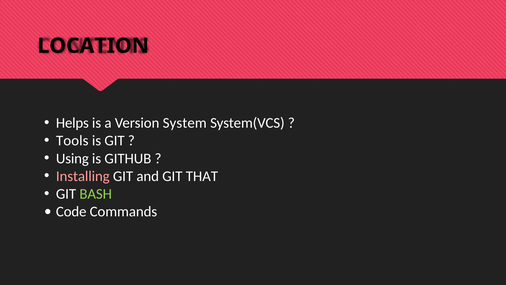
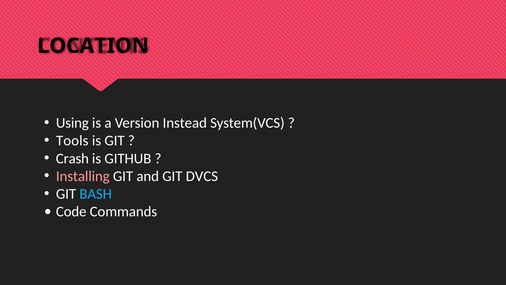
Helps: Helps -> Using (72, 123)
System: System -> Instead (185, 123)
Using: Using -> Crash (72, 158)
THAT: THAT -> DVCS (202, 176)
BASH colour: light green -> light blue (96, 194)
